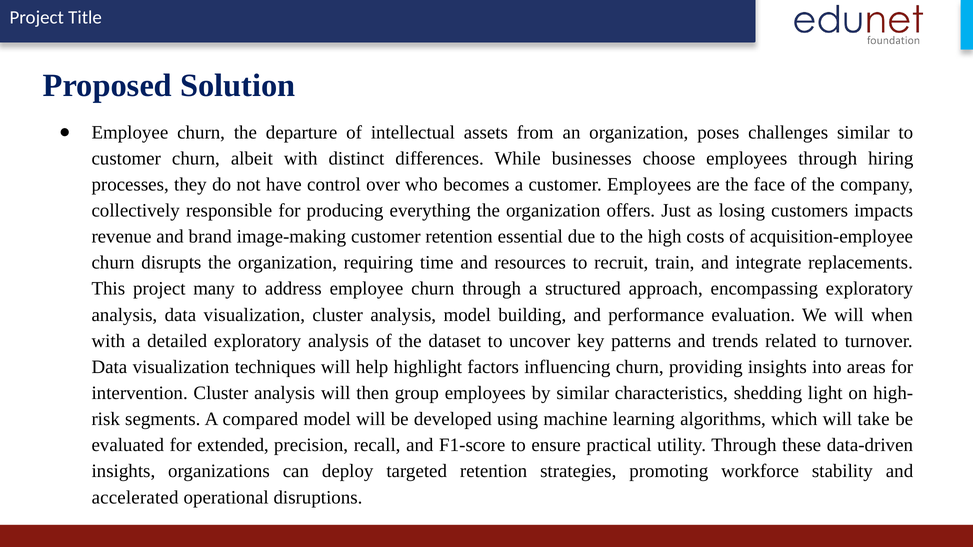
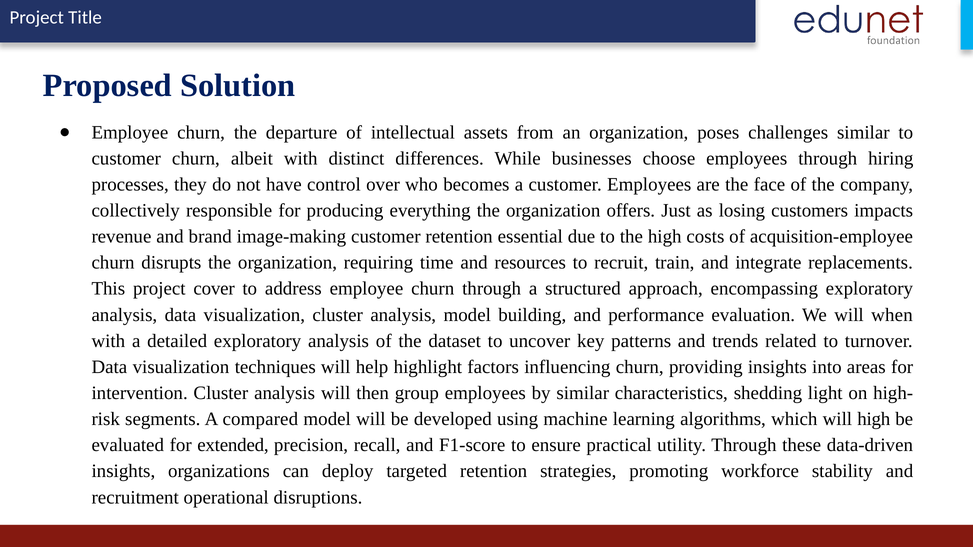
many: many -> cover (214, 289)
will take: take -> high (874, 419)
accelerated: accelerated -> recruitment (135, 498)
